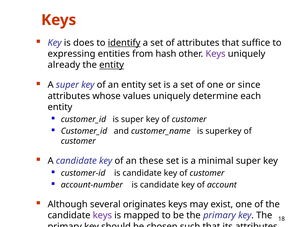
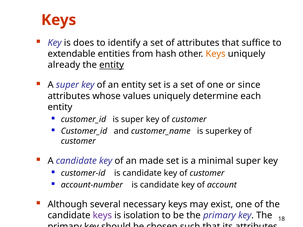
identify underline: present -> none (124, 43)
expressing: expressing -> extendable (72, 54)
Keys colour: purple -> orange (216, 54)
these: these -> made (151, 161)
originates: originates -> necessary (144, 205)
mapped: mapped -> isolation (141, 216)
